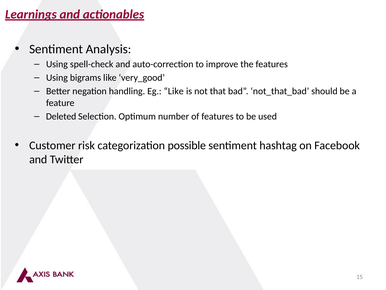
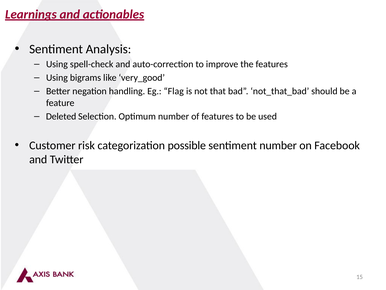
Eg Like: Like -> Flag (174, 91)
sentiment hashtag: hashtag -> number (278, 145)
